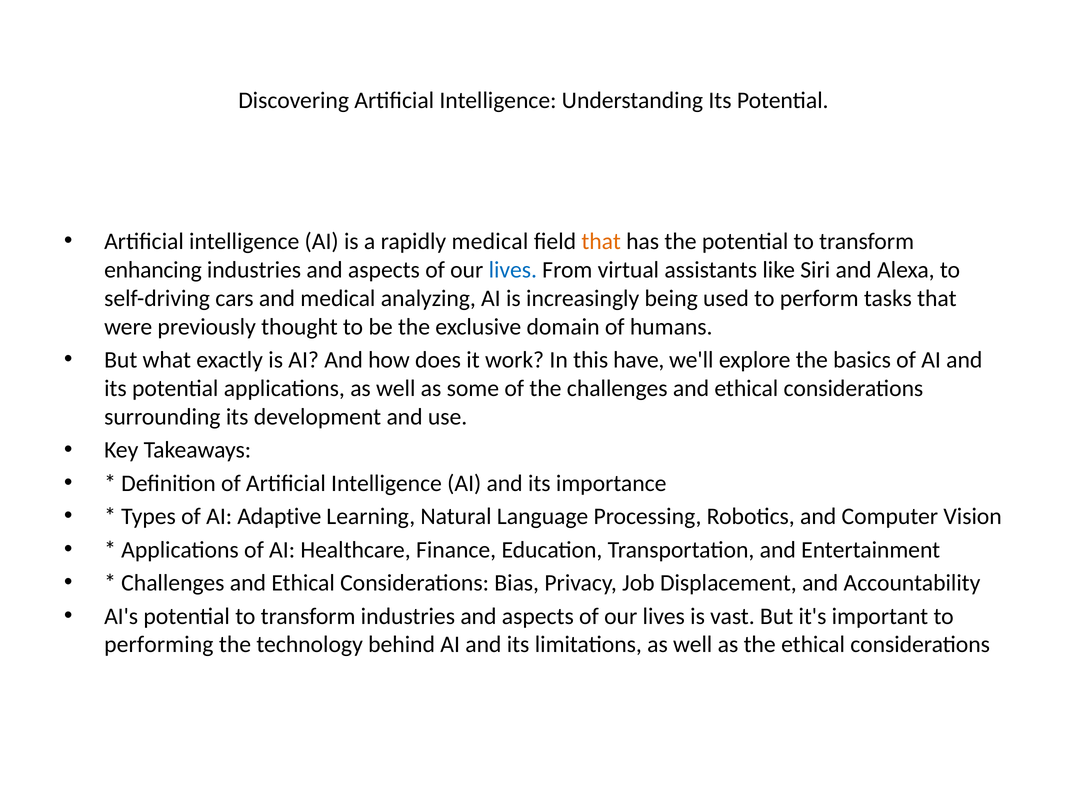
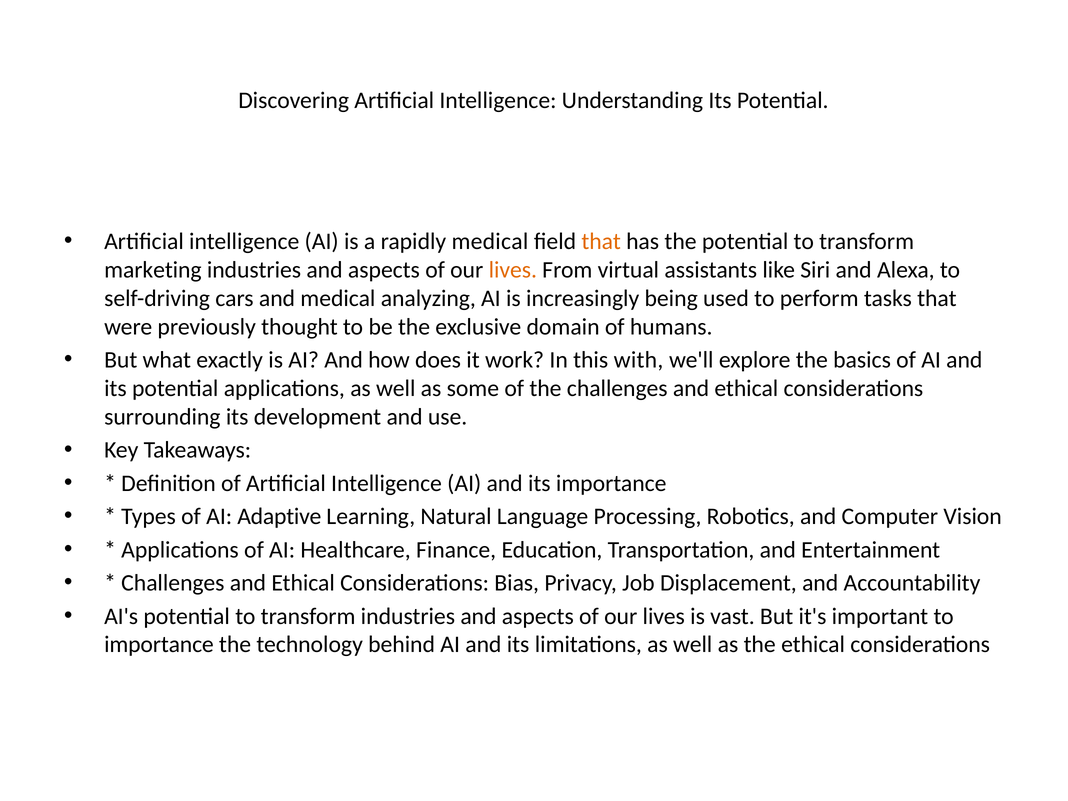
enhancing: enhancing -> marketing (153, 270)
lives colour: blue -> orange (513, 270)
have: have -> with (639, 360)
performing: performing -> importance (159, 645)
